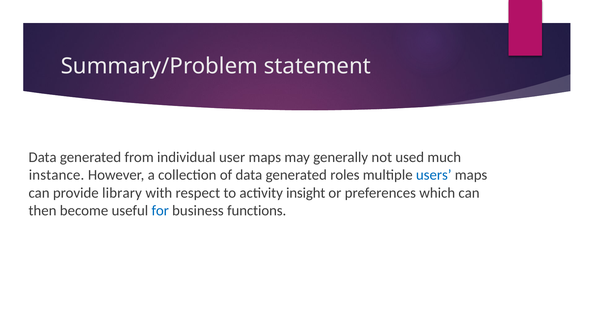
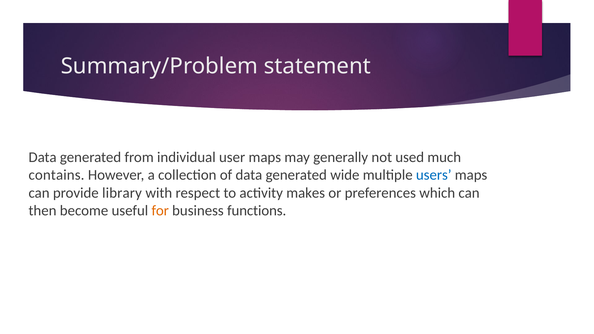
instance: instance -> contains (57, 175)
roles: roles -> wide (345, 175)
insight: insight -> makes (306, 193)
for colour: blue -> orange (160, 211)
